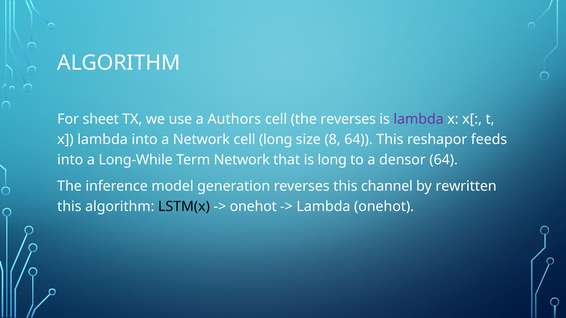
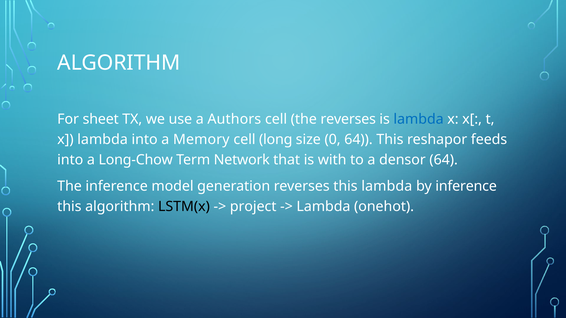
lambda colour: purple -> blue (419, 119)
a Network: Network -> Memory (201, 140)
8: 8 -> 0 (333, 140)
Long-While: Long-While -> Long-Chow (136, 160)
is long: long -> with (332, 160)
this channel: channel -> lambda (387, 186)
by rewritten: rewritten -> inference (466, 186)
onehot: onehot -> project (253, 207)
